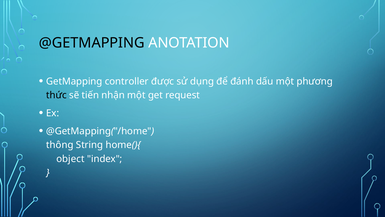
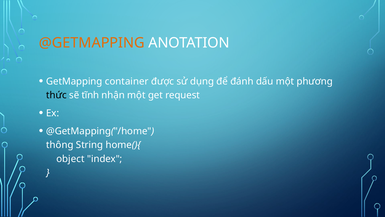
@GETMAPPING colour: black -> orange (92, 43)
controller: controller -> container (127, 81)
tiến: tiến -> tĩnh (90, 95)
